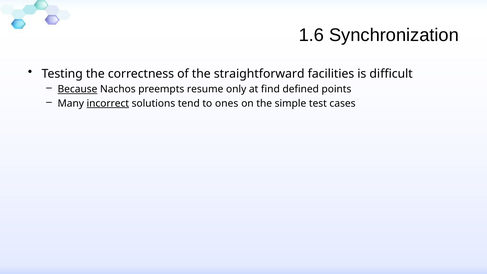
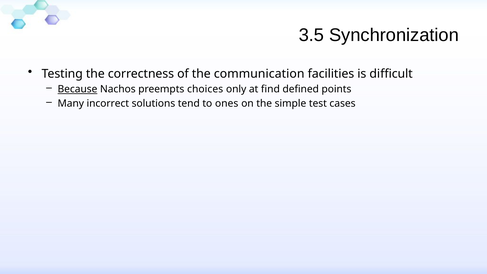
1.6: 1.6 -> 3.5 (311, 35)
straightforward: straightforward -> communication (259, 74)
resume: resume -> choices (205, 89)
incorrect underline: present -> none (108, 103)
